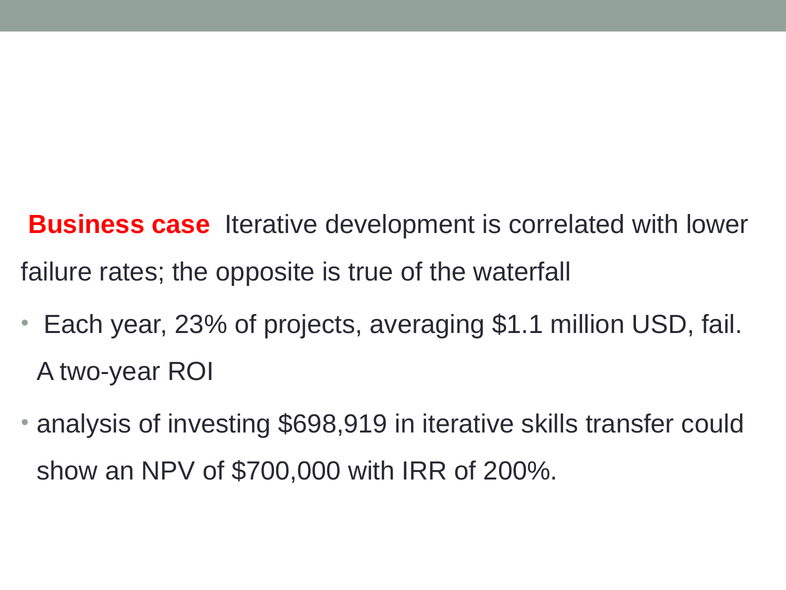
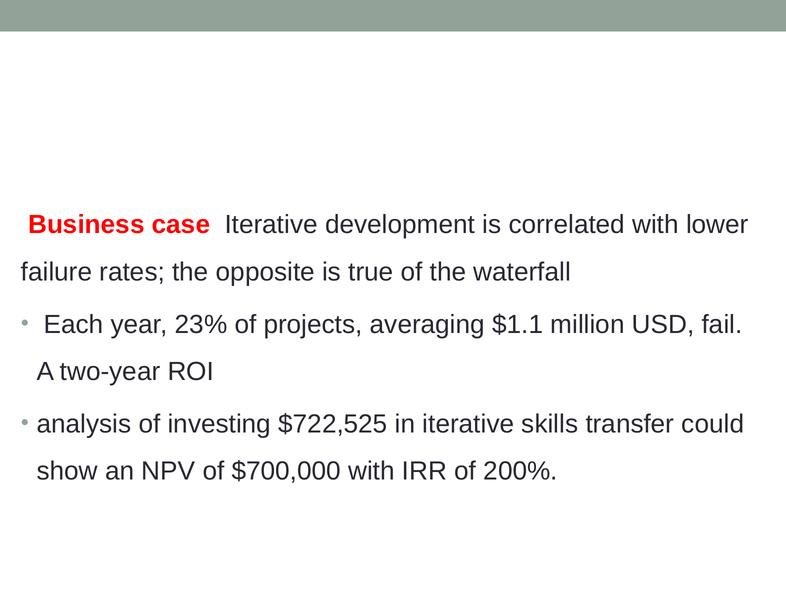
$698,919: $698,919 -> $722,525 (333, 424)
